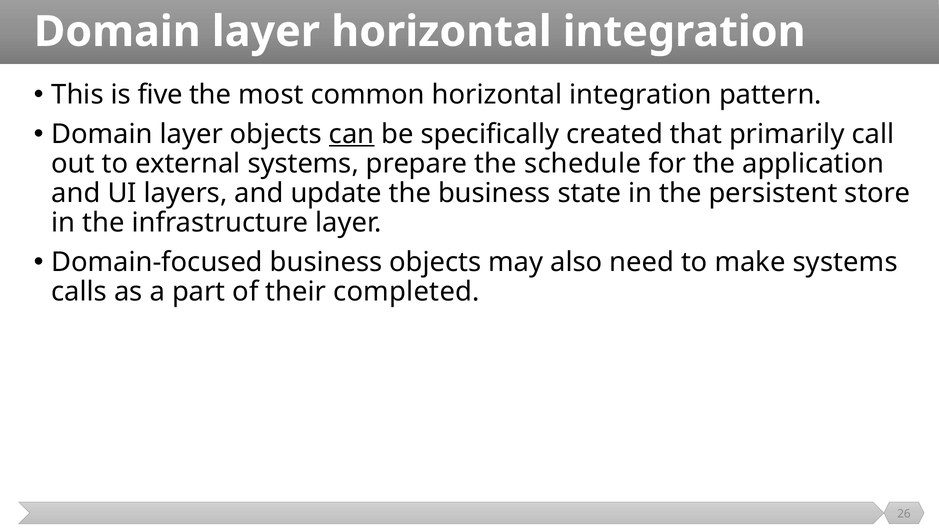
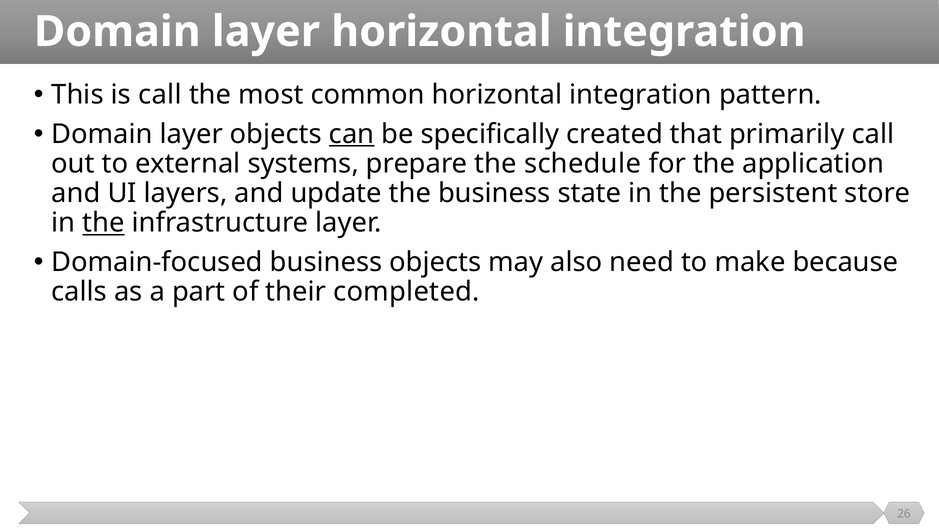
is five: five -> call (160, 95)
the underline: none -> present (104, 223)
make systems: systems -> because (845, 262)
